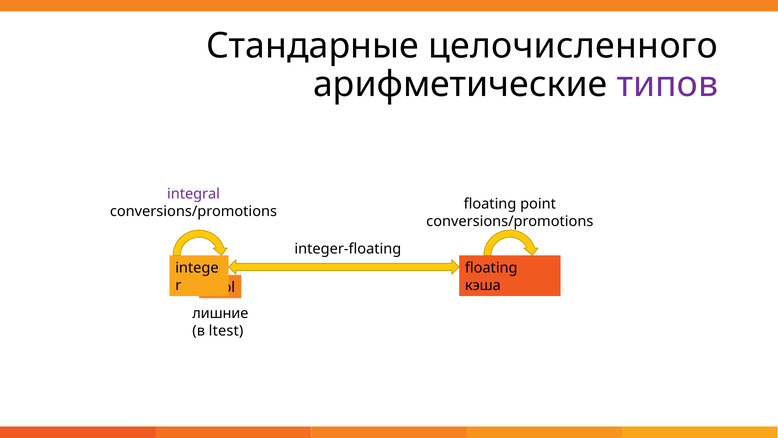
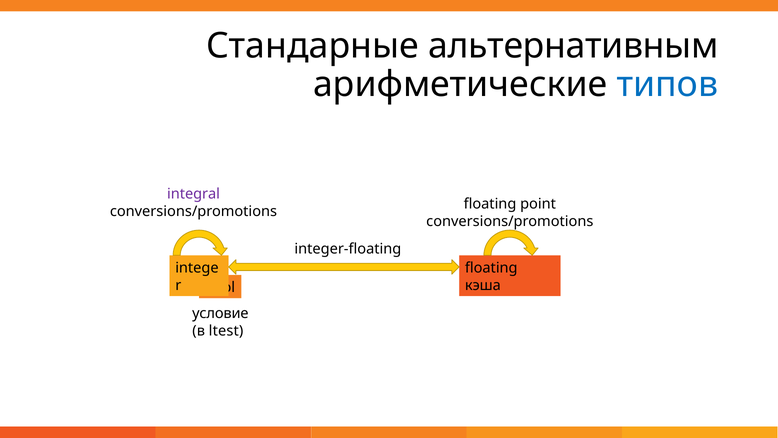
целочисленного: целочисленного -> альтернативным (573, 46)
типов colour: purple -> blue (667, 85)
лишние: лишние -> условие (220, 313)
